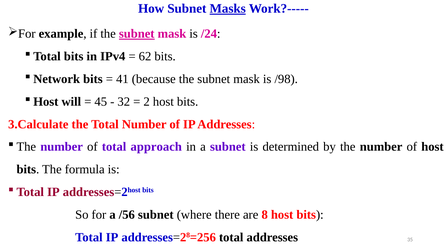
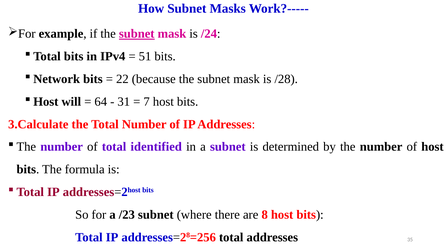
Masks underline: present -> none (228, 9)
62: 62 -> 51 (145, 56)
41: 41 -> 22 (122, 79)
/98: /98 -> /28 (286, 79)
45: 45 -> 64 (101, 102)
32: 32 -> 31 (124, 102)
2: 2 -> 7 (147, 102)
approach: approach -> identified (156, 147)
/56: /56 -> /23 (127, 215)
